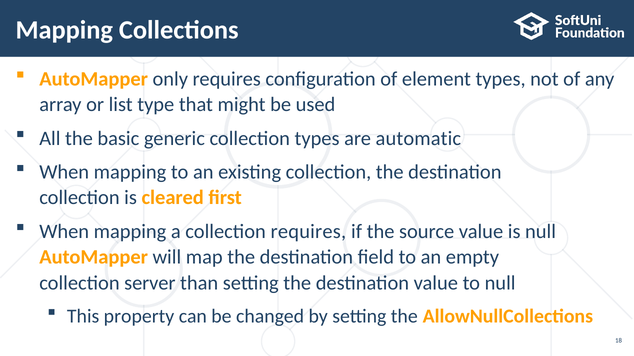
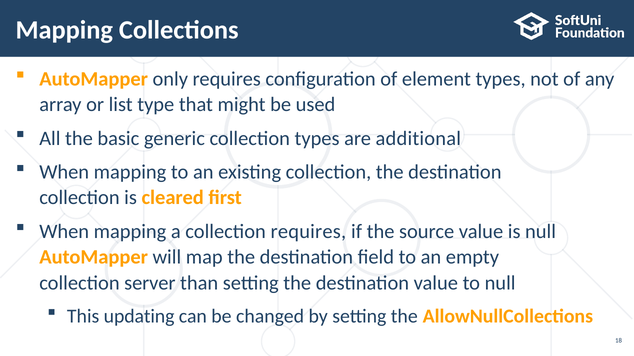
automatic: automatic -> additional (418, 139)
property: property -> updating (139, 317)
